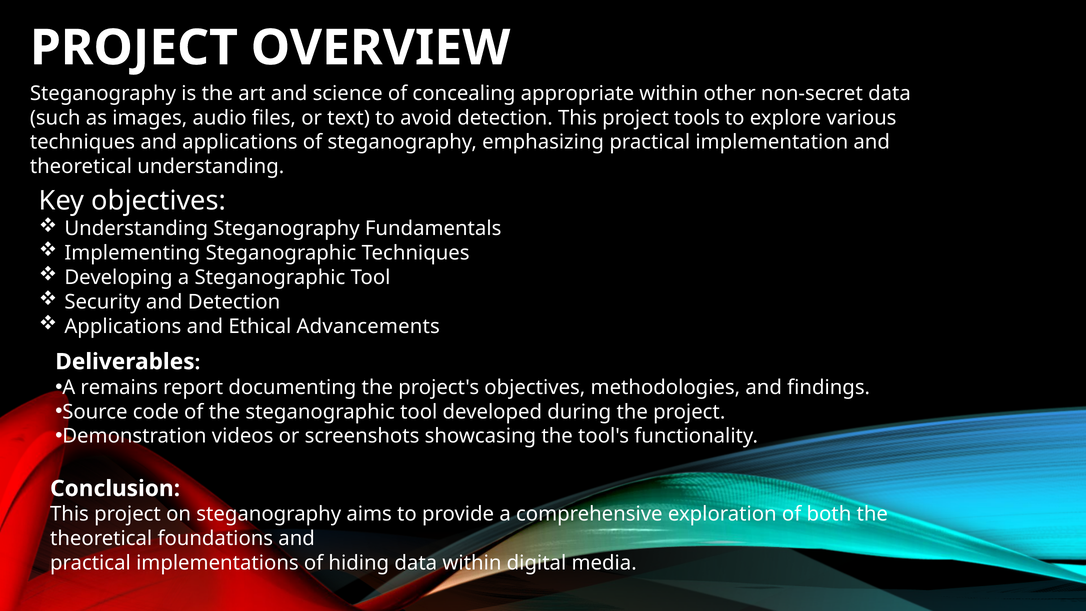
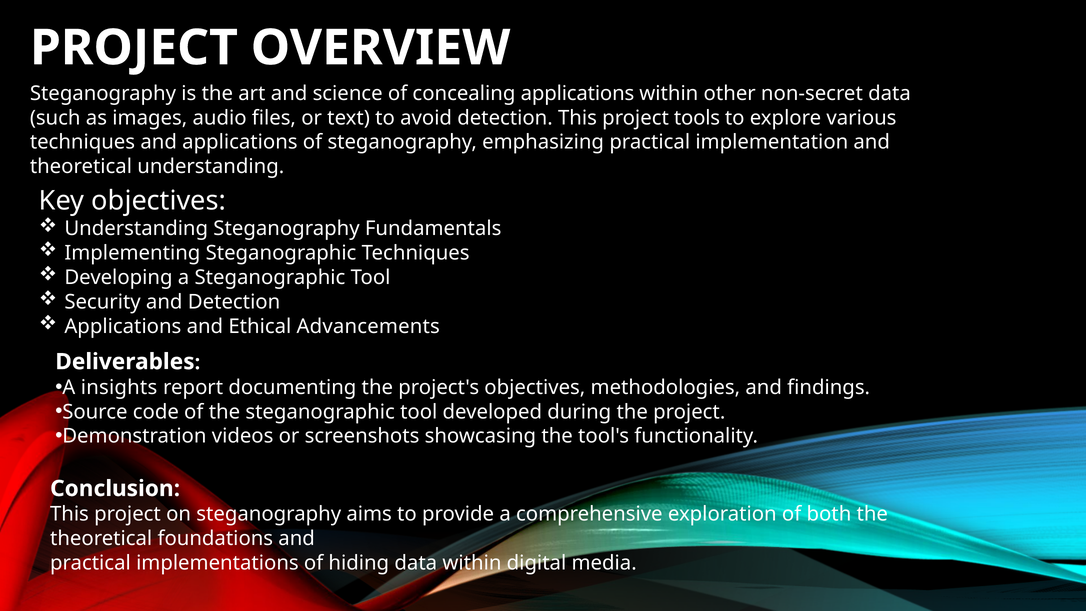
concealing appropriate: appropriate -> applications (578, 93)
remains: remains -> insights (119, 387)
